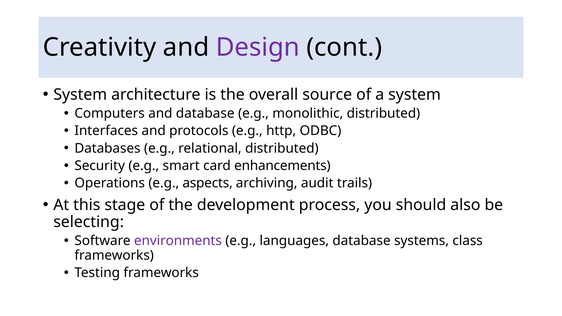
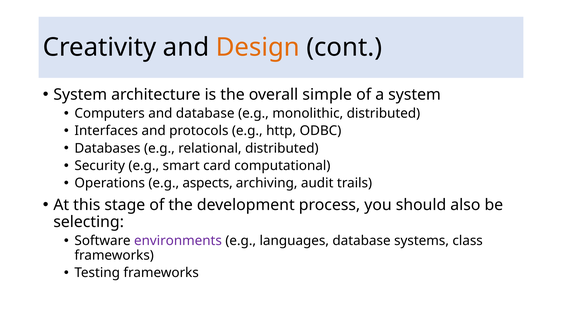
Design colour: purple -> orange (258, 47)
source: source -> simple (327, 95)
enhancements: enhancements -> computational (282, 166)
